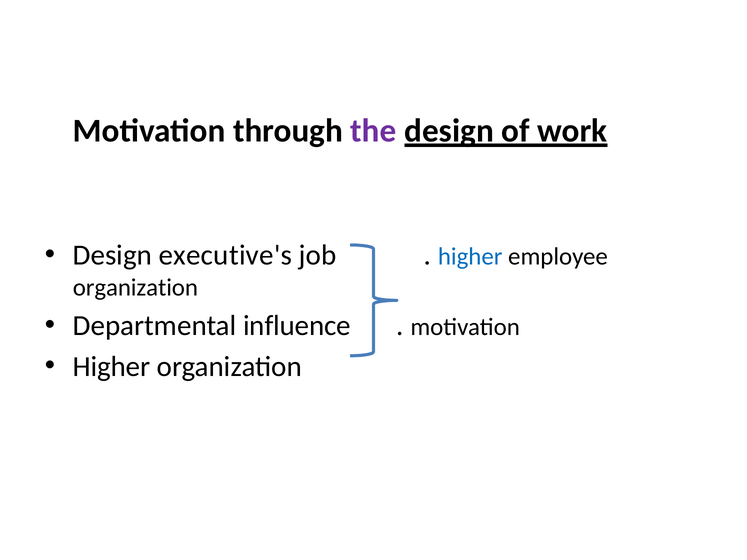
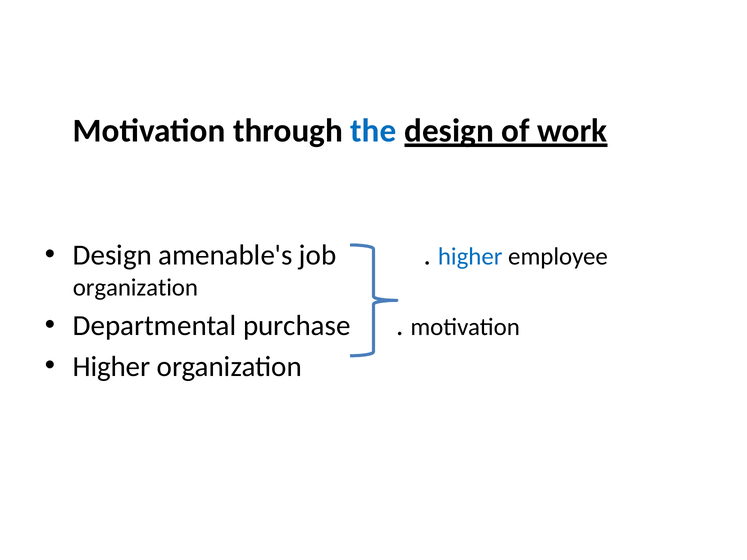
the colour: purple -> blue (373, 131)
executive's: executive's -> amenable's (226, 255)
influence: influence -> purchase (297, 326)
